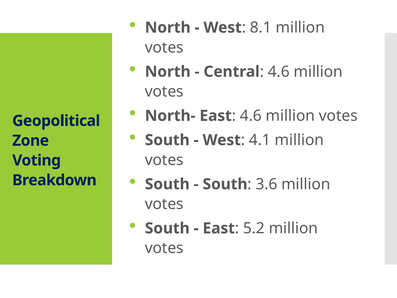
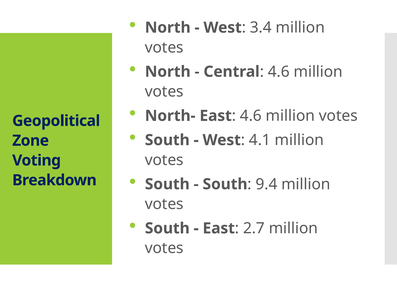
8.1: 8.1 -> 3.4 (261, 28)
3.6: 3.6 -> 9.4 (266, 184)
5.2: 5.2 -> 2.7 (254, 228)
